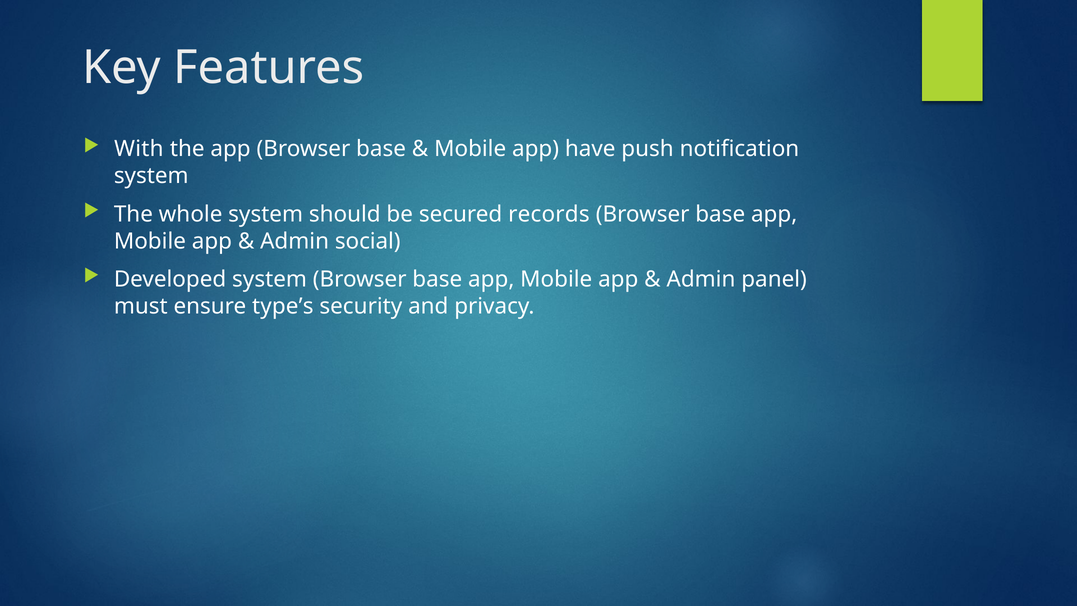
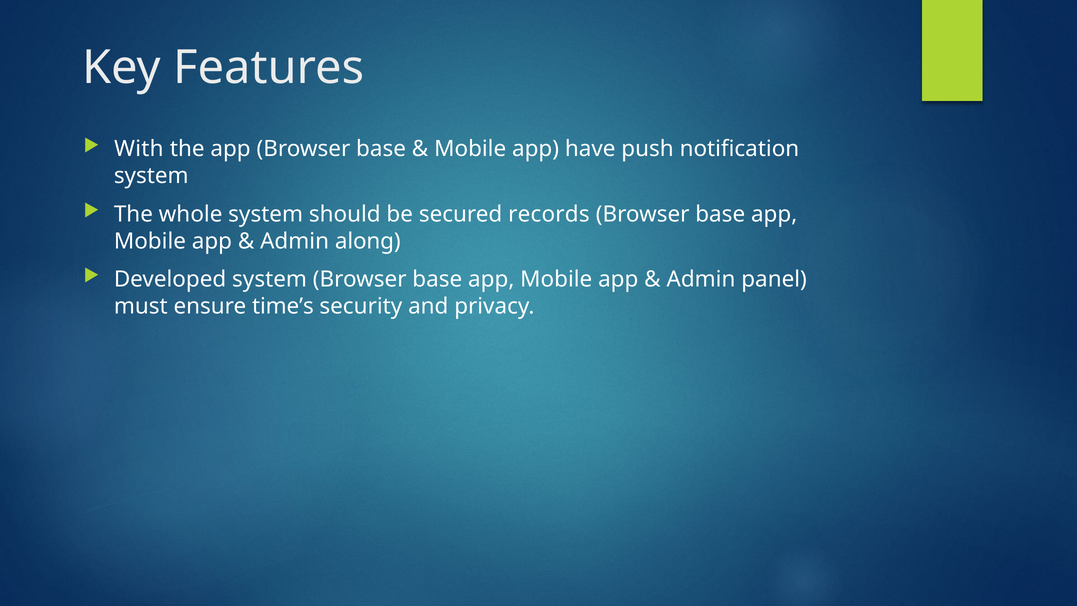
social: social -> along (368, 241)
type’s: type’s -> time’s (283, 306)
